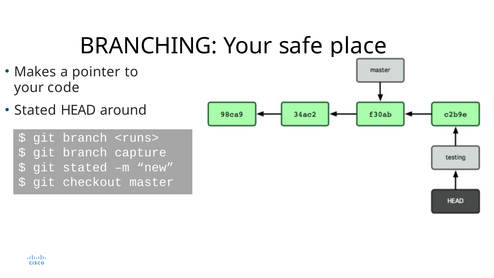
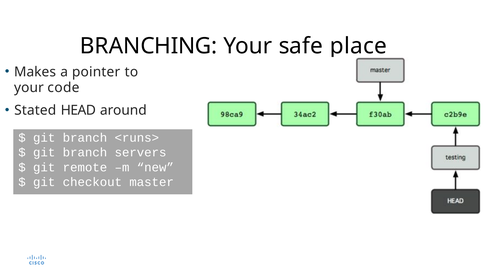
capture: capture -> servers (141, 152)
git stated: stated -> remote (85, 167)
